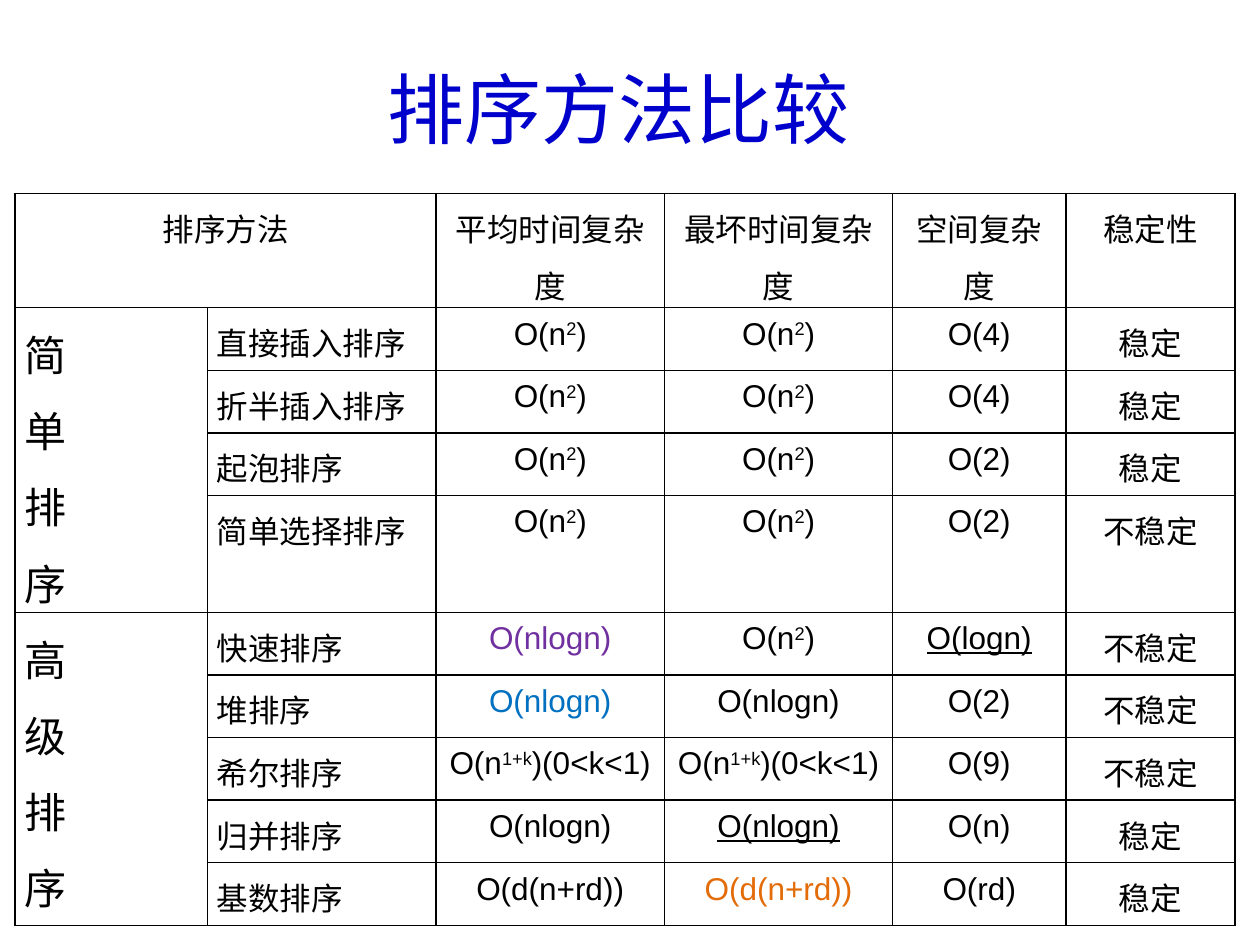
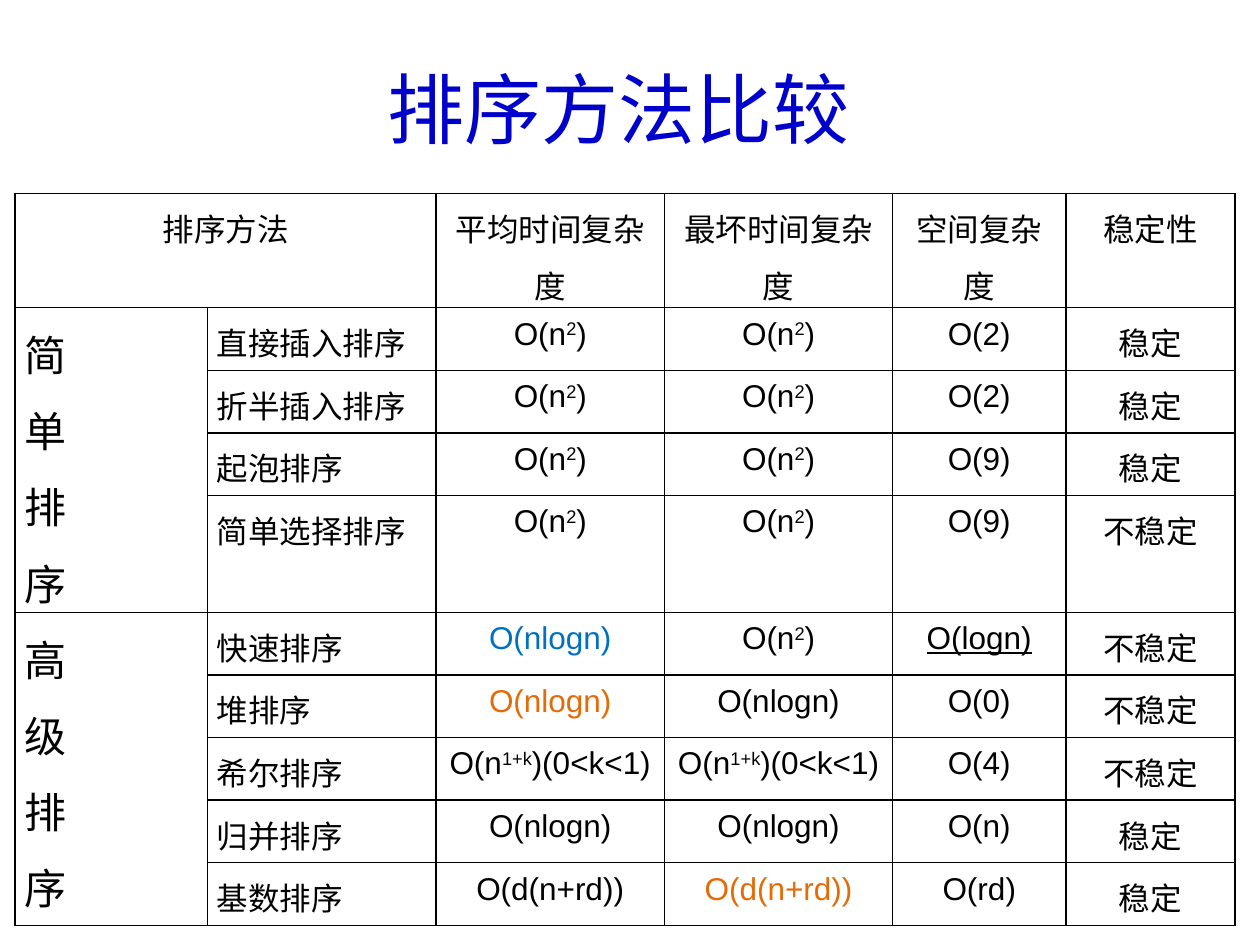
O(4: O(4 -> O(2 (979, 335)
O(4: O(4 -> O(2 (979, 397)
O(2: O(2 -> O(9 (979, 460)
O(2: O(2 -> O(9 (979, 522)
O(nlogn colour: purple -> blue (550, 639)
O(nlogn colour: blue -> orange (550, 702)
O(nlogn O(2: O(2 -> O(0 (979, 702)
O(9: O(9 -> O(4 (979, 764)
O(nlogn underline: present -> none (779, 827)
